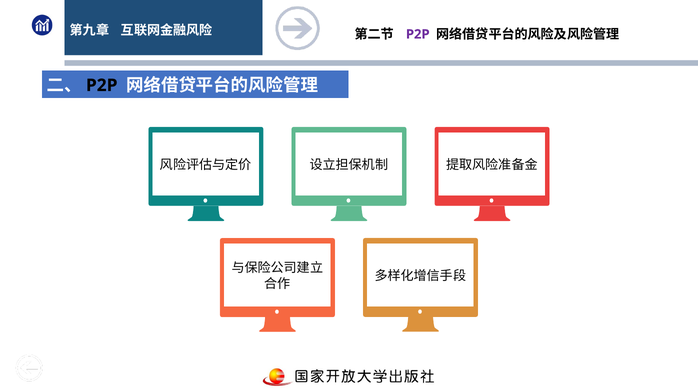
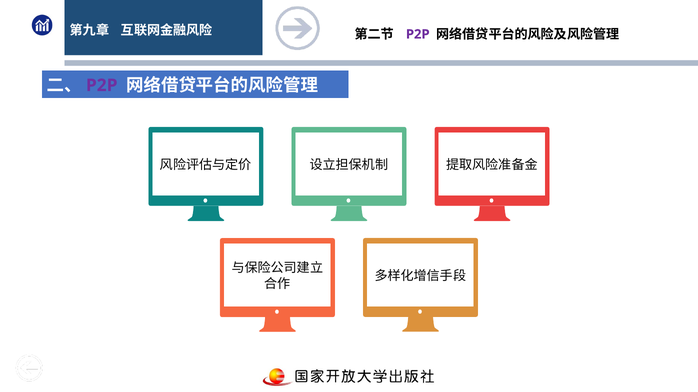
P2P colour: black -> purple (102, 85)
